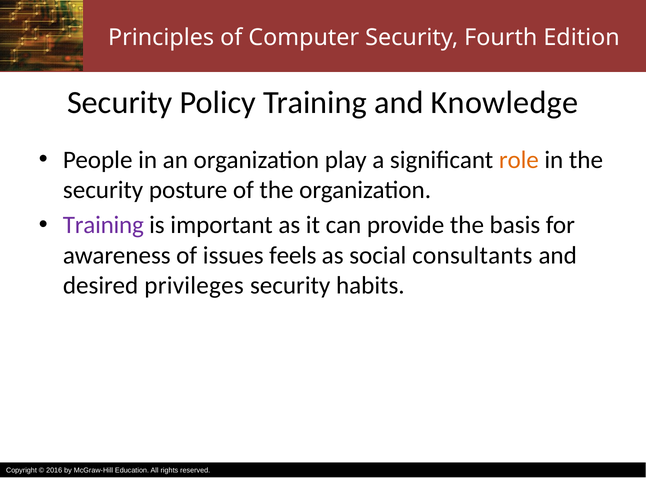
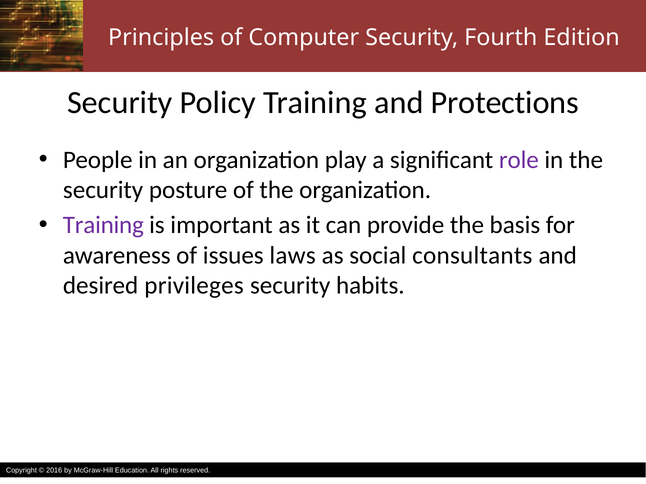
Knowledge: Knowledge -> Protections (505, 103)
role colour: orange -> purple (519, 160)
feels: feels -> laws (293, 256)
